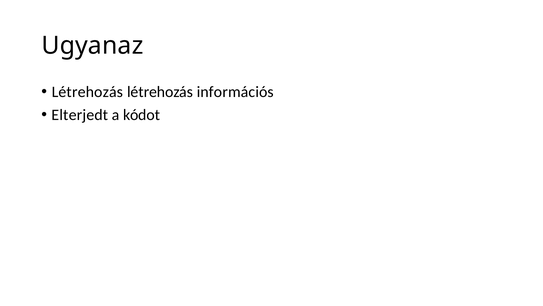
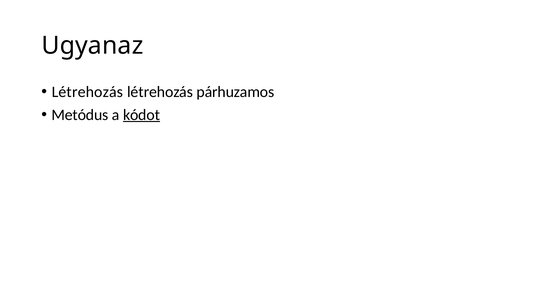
információs: információs -> párhuzamos (235, 92)
Elterjedt: Elterjedt -> Metódus (80, 115)
kódot underline: none -> present (142, 115)
